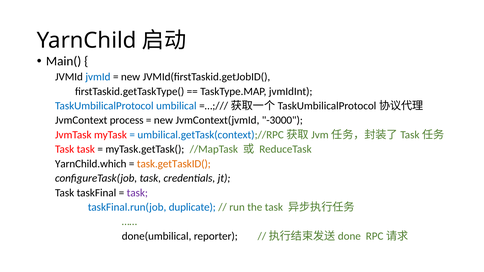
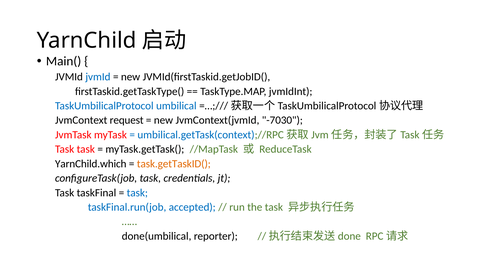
process: process -> request (127, 120)
-3000: -3000 -> -7030 (282, 120)
task colour: purple -> blue (137, 193)
duplicate: duplicate -> accepted (192, 207)
